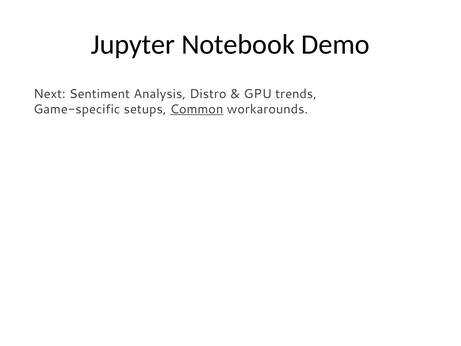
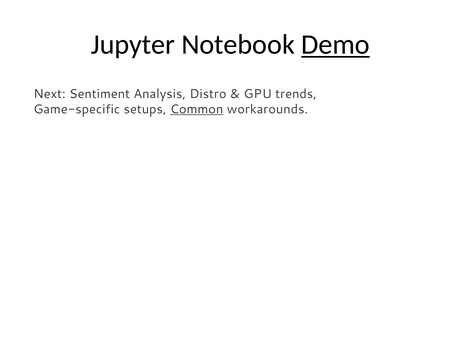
Demo underline: none -> present (335, 45)
